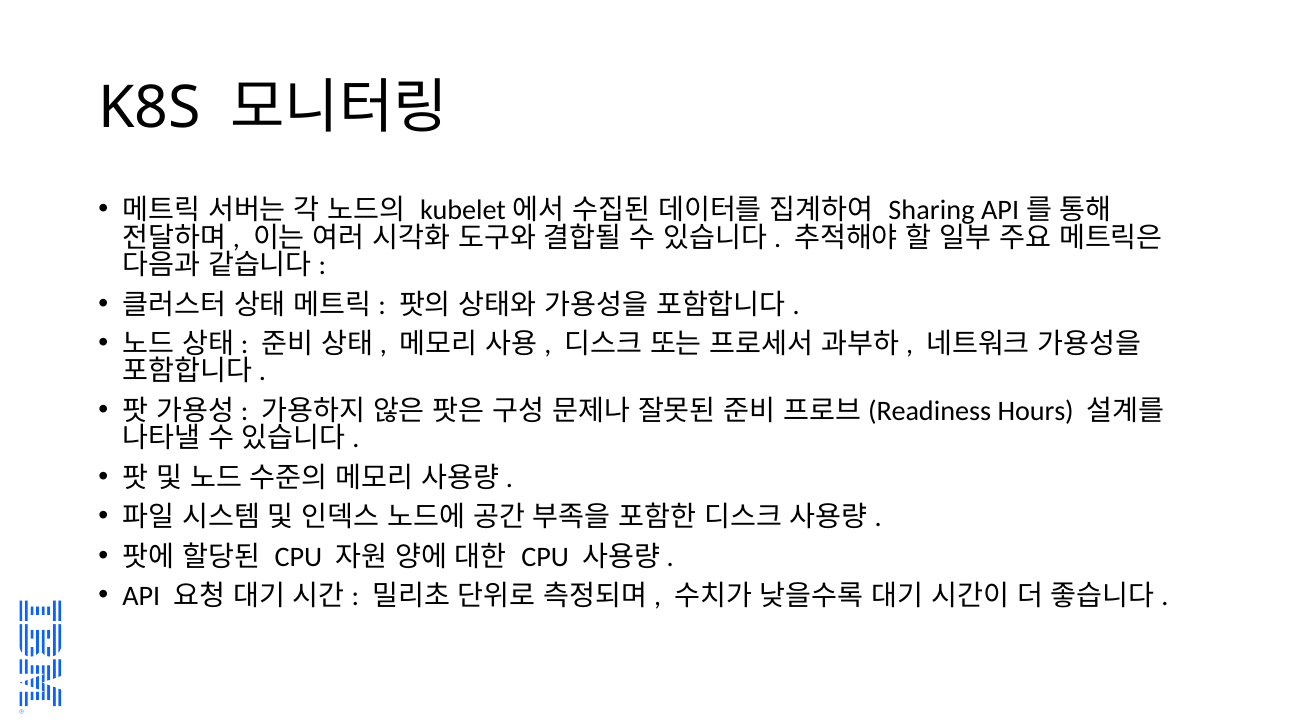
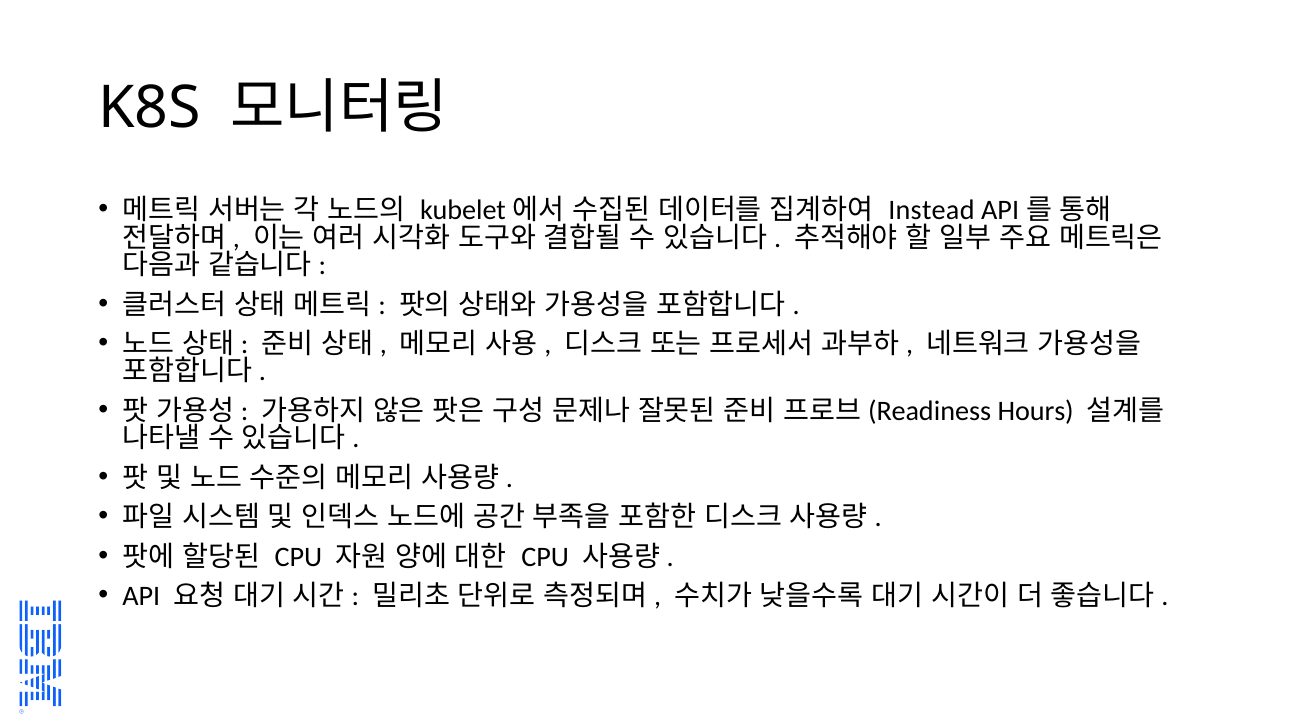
Sharing: Sharing -> Instead (931, 210)
